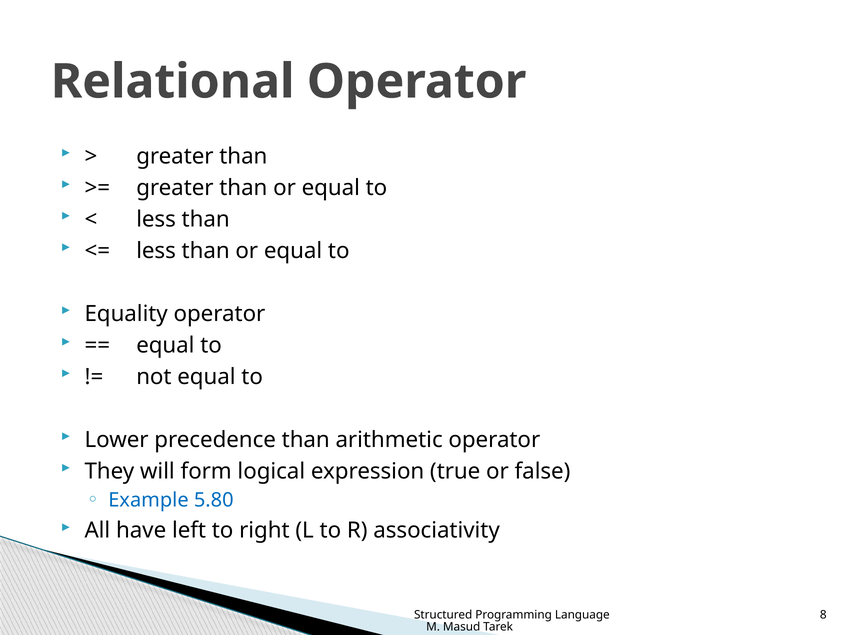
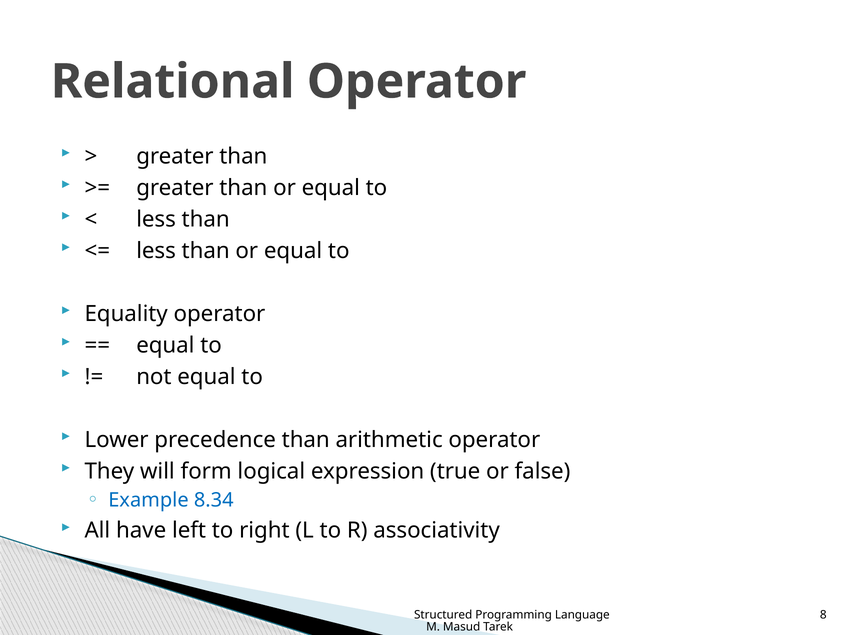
5.80: 5.80 -> 8.34 (214, 501)
